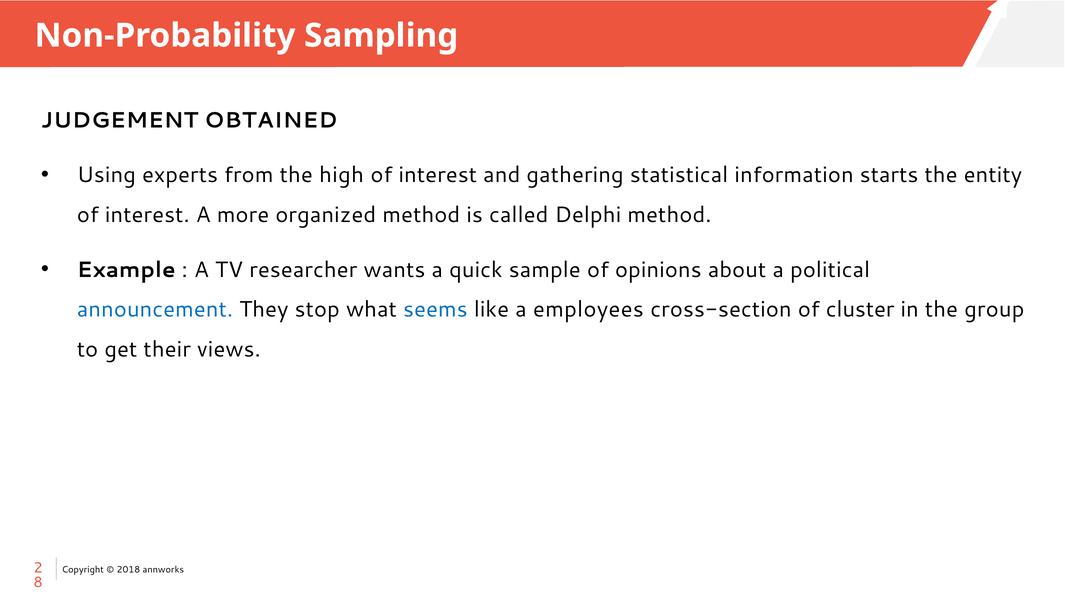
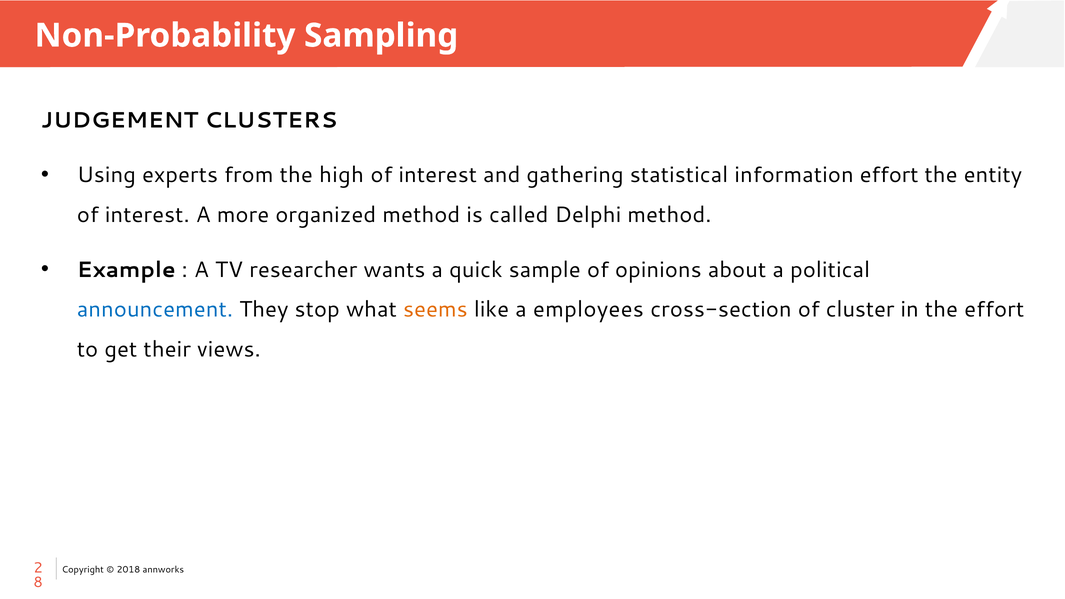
OBTAINED: OBTAINED -> CLUSTERS (271, 120)
information starts: starts -> effort (889, 175)
seems colour: blue -> orange (435, 310)
the group: group -> effort (994, 310)
